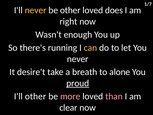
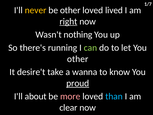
does: does -> lived (114, 10)
right underline: none -> present (68, 21)
enough: enough -> nothing (78, 34)
can colour: yellow -> light green (90, 48)
never: never -> other (78, 59)
breath: breath -> wanna (85, 72)
alone: alone -> know (120, 72)
I'll other: other -> about (36, 96)
than colour: pink -> light blue (114, 96)
